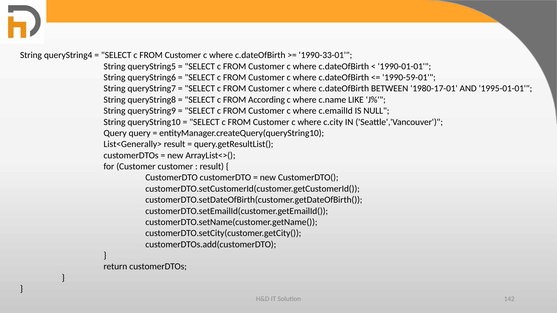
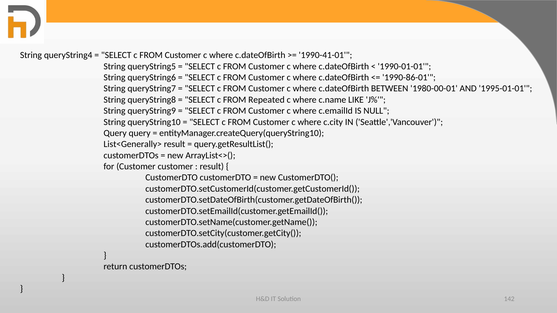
1990-33-01: 1990-33-01 -> 1990-41-01 (325, 55)
1990-59-01: 1990-59-01 -> 1990-86-01 (409, 78)
1980-17-01: 1980-17-01 -> 1980-00-01 (434, 89)
According: According -> Repeated (266, 100)
